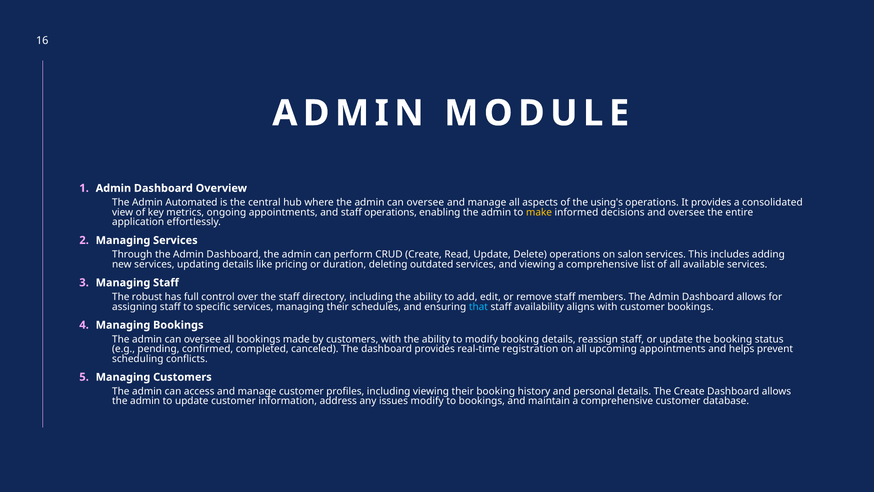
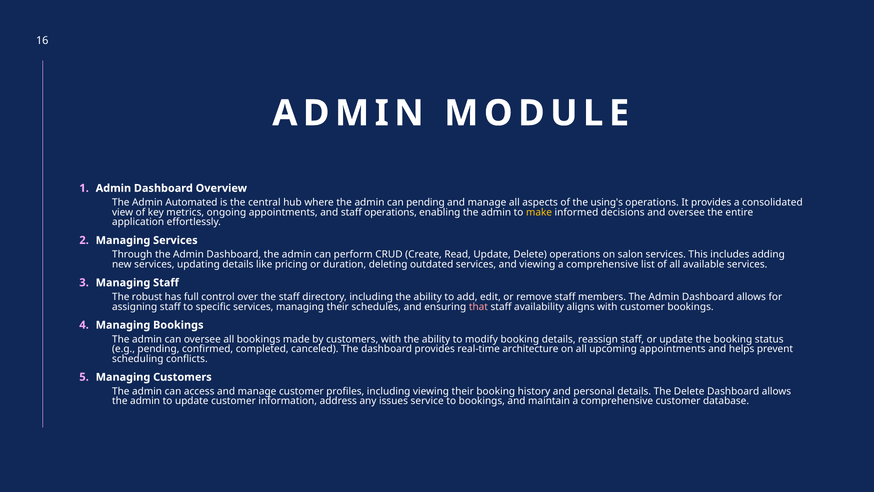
oversee: oversee -> pending (425, 202)
that colour: light blue -> pink (478, 306)
registration: registration -> architecture (530, 349)
The Create: Create -> Delete (689, 391)
issues modify: modify -> service (427, 401)
